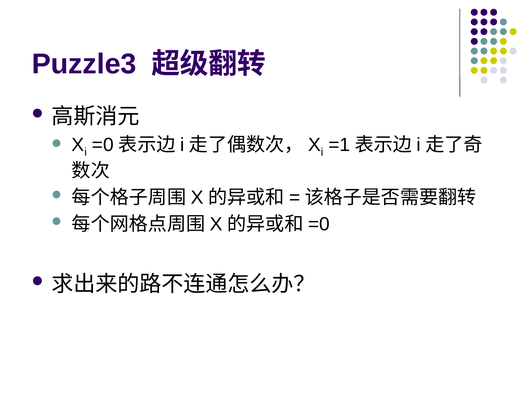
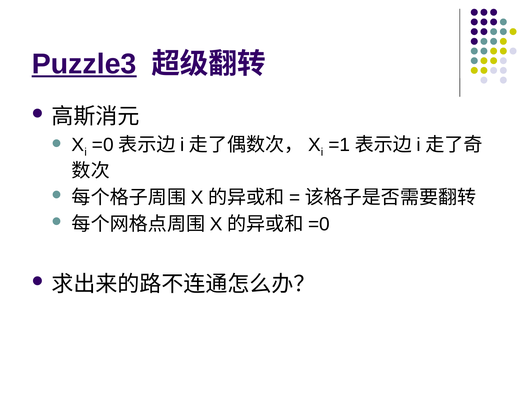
Puzzle3 underline: none -> present (84, 64)
